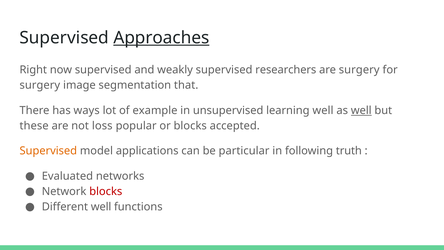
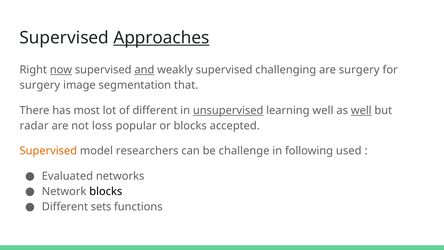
now underline: none -> present (61, 70)
and underline: none -> present (144, 70)
researchers: researchers -> challenging (286, 70)
ways: ways -> most (87, 110)
of example: example -> different (155, 110)
unsupervised underline: none -> present (228, 110)
these: these -> radar (34, 126)
applications: applications -> researchers (147, 151)
particular: particular -> challenge (244, 151)
truth: truth -> used (349, 151)
blocks colour: red -> black (106, 191)
Different well: well -> sets (101, 207)
